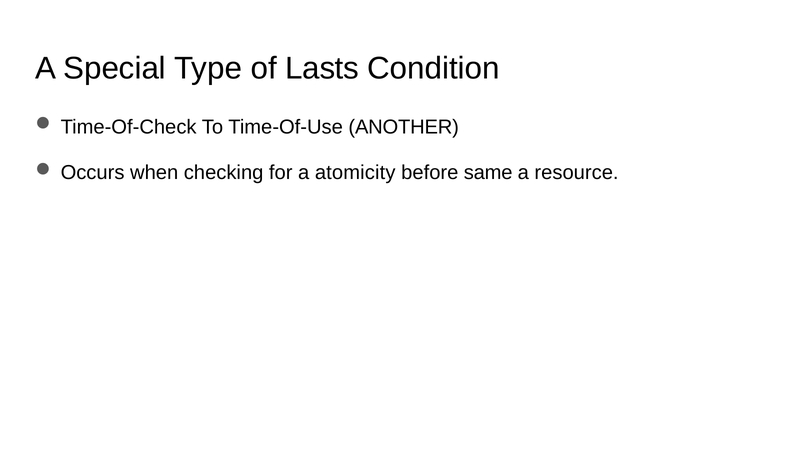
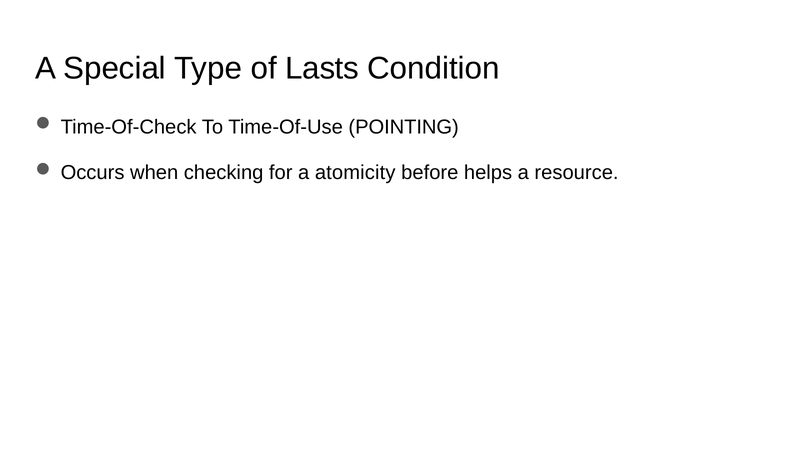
ANOTHER: ANOTHER -> POINTING (404, 127)
same: same -> helps (488, 173)
